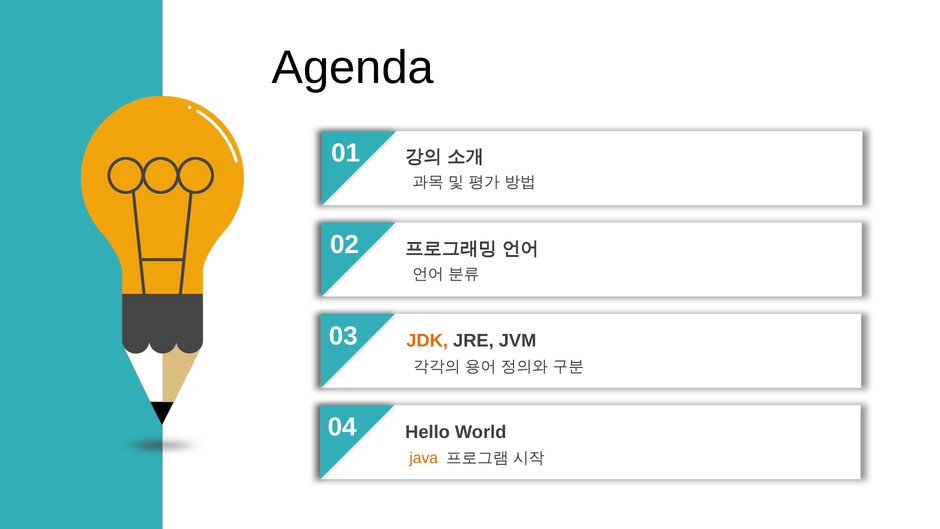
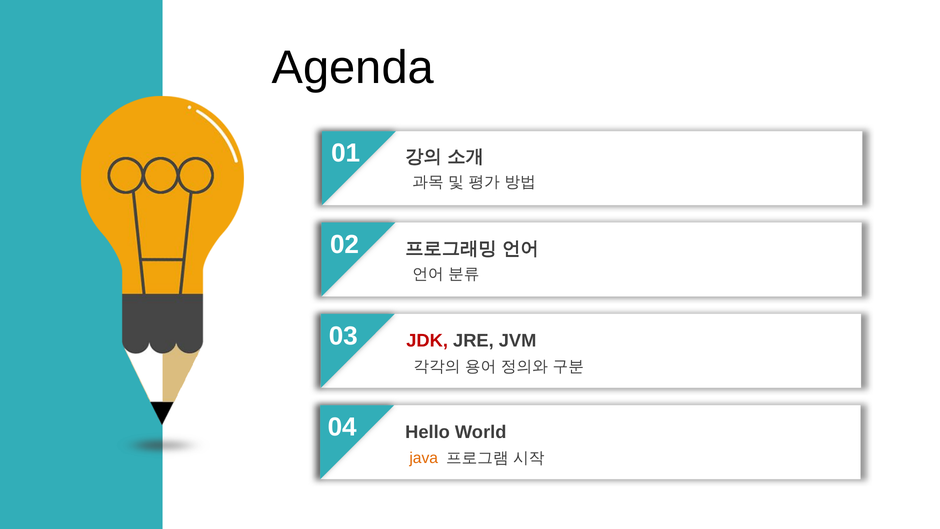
JDK colour: orange -> red (427, 340)
